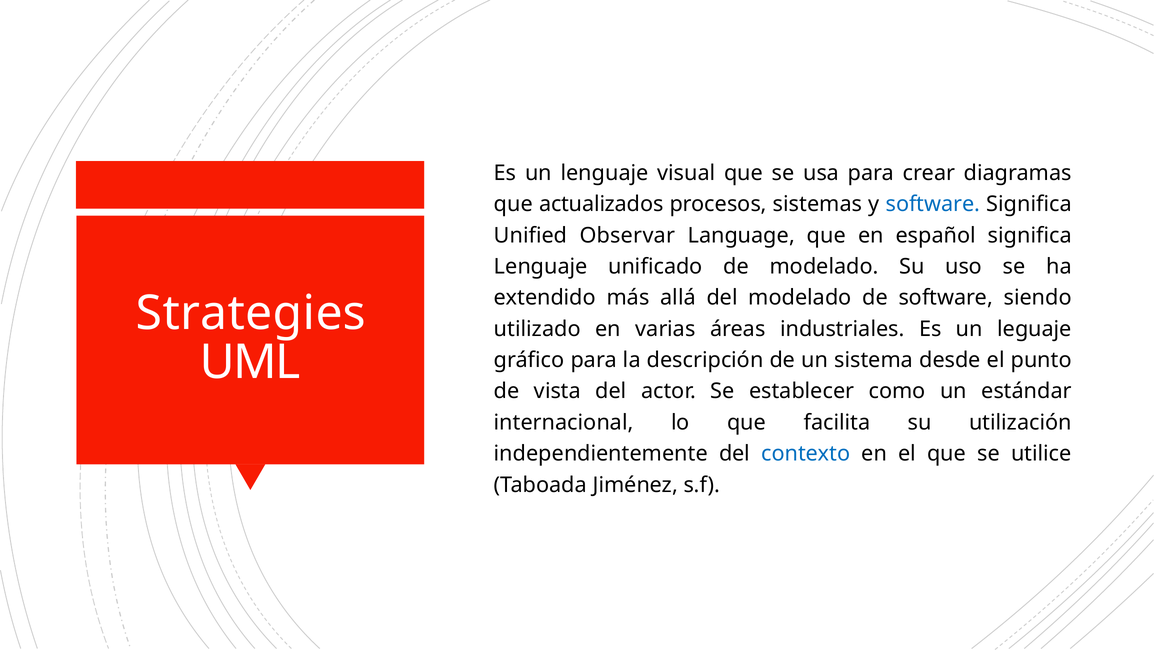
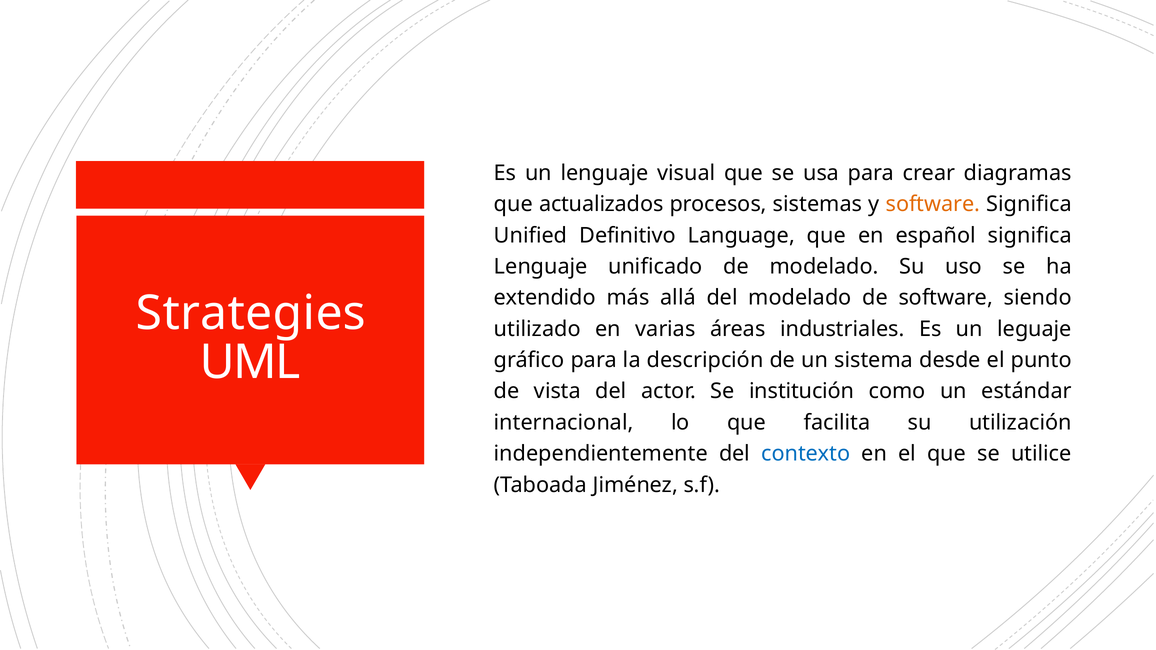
software colour: blue -> orange (933, 204)
Observar: Observar -> Definitivo (628, 235)
establecer: establecer -> institución (802, 391)
